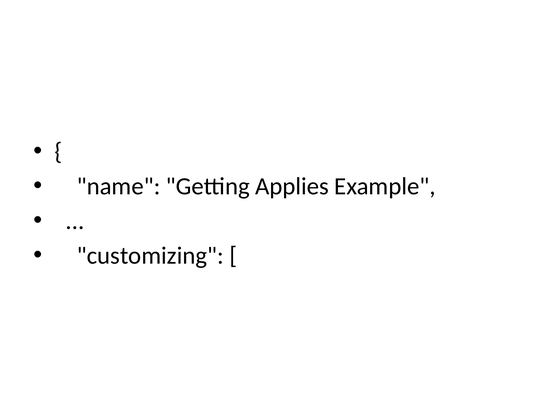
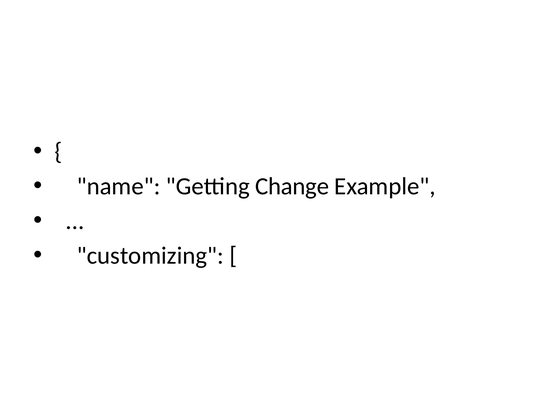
Applies: Applies -> Change (292, 187)
